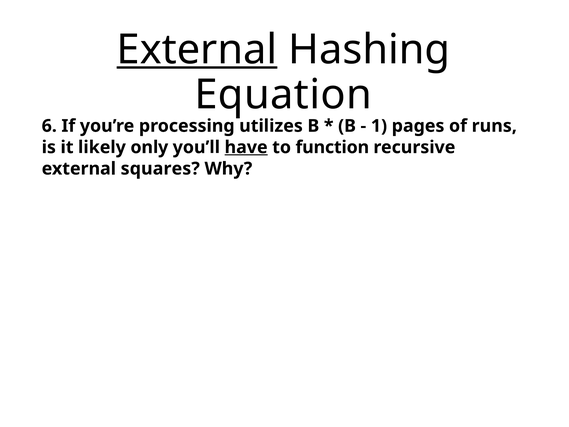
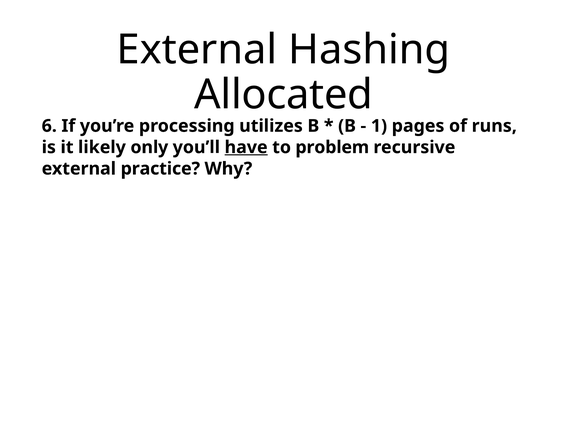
External underline: present -> none (197, 50)
Equation: Equation -> Allocated (284, 95)
function: function -> problem (332, 147)
squares: squares -> practice (160, 169)
